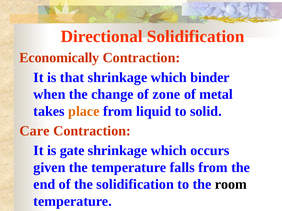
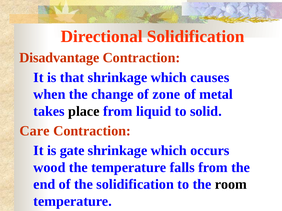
Economically: Economically -> Disadvantage (59, 58)
binder: binder -> causes (210, 78)
place colour: orange -> black (84, 111)
given: given -> wood (49, 168)
